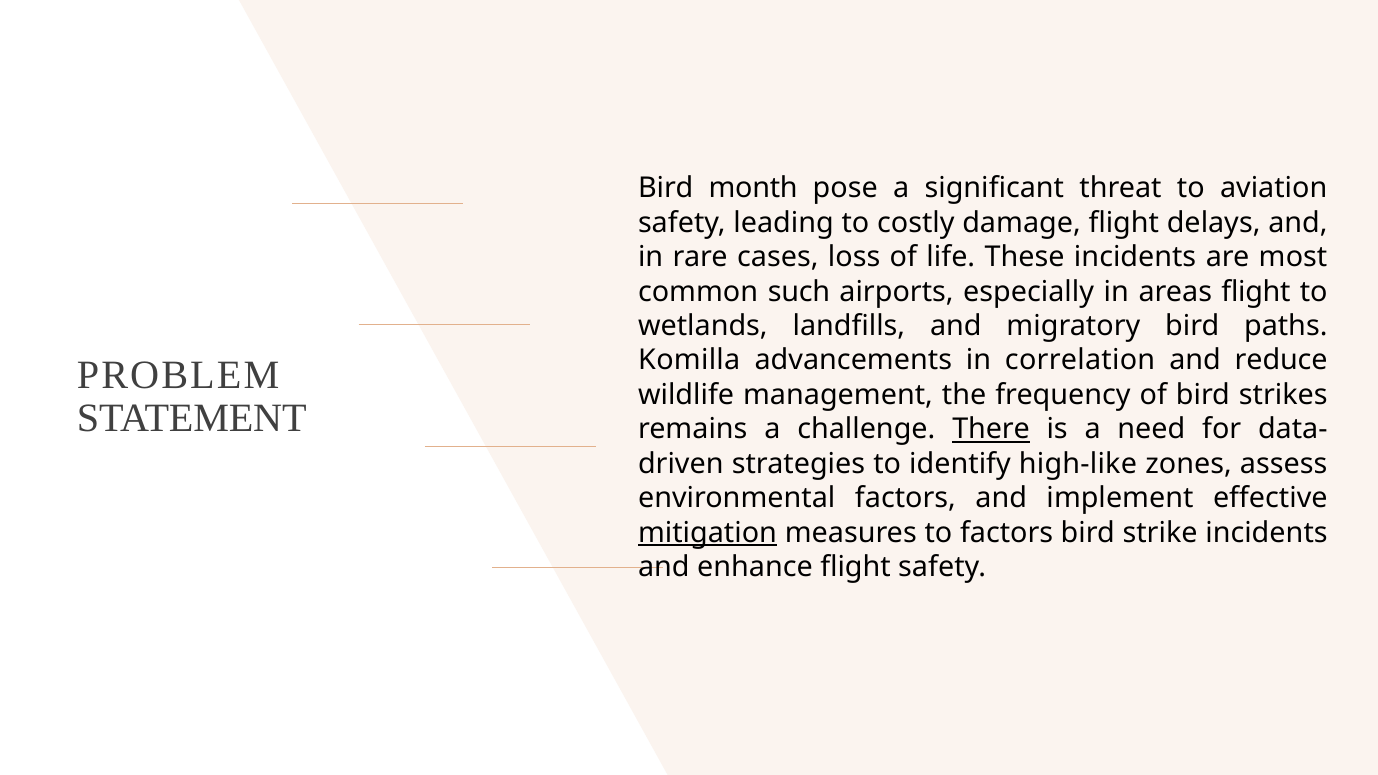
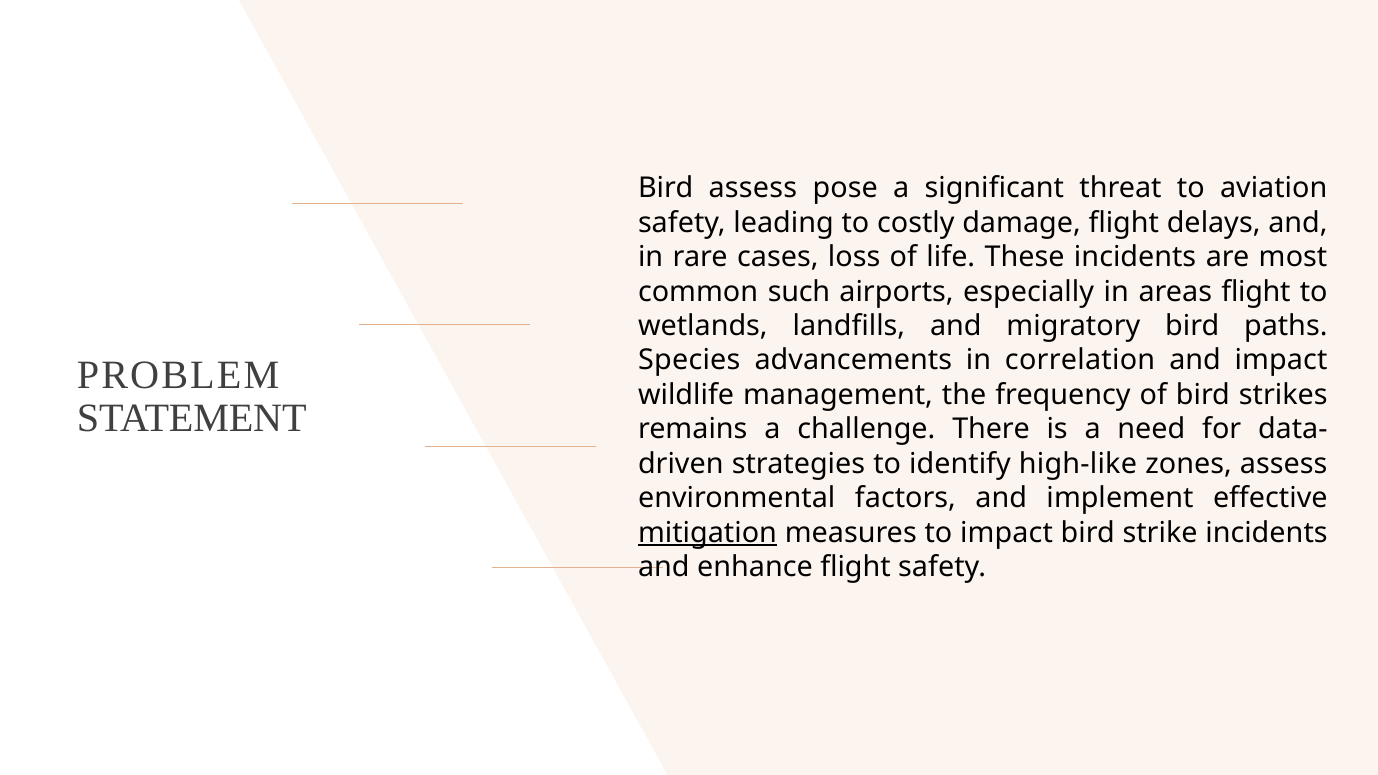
Bird month: month -> assess (753, 188)
Komilla: Komilla -> Species (689, 361)
and reduce: reduce -> impact (1281, 361)
There underline: present -> none (991, 429)
to factors: factors -> impact (1007, 533)
